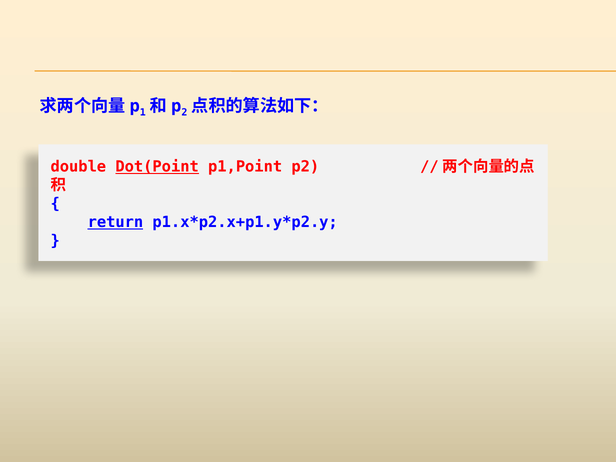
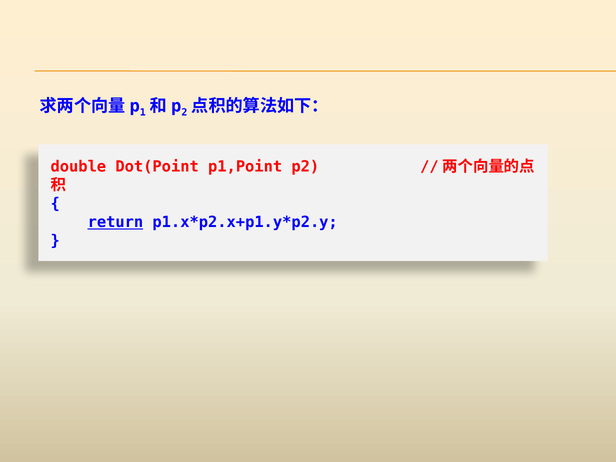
Dot(Point underline: present -> none (157, 167)
